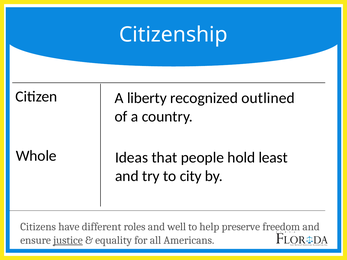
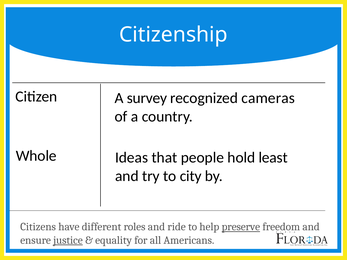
liberty: liberty -> survey (147, 98)
outlined: outlined -> cameras (268, 98)
well: well -> ride (177, 227)
preserve underline: none -> present (241, 227)
